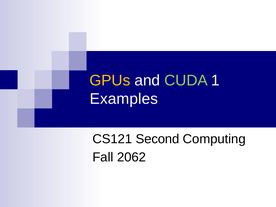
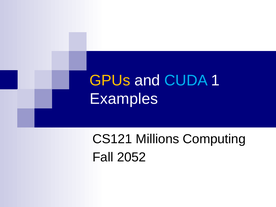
CUDA colour: light green -> light blue (186, 80)
Second: Second -> Millions (157, 139)
2062: 2062 -> 2052 (131, 157)
